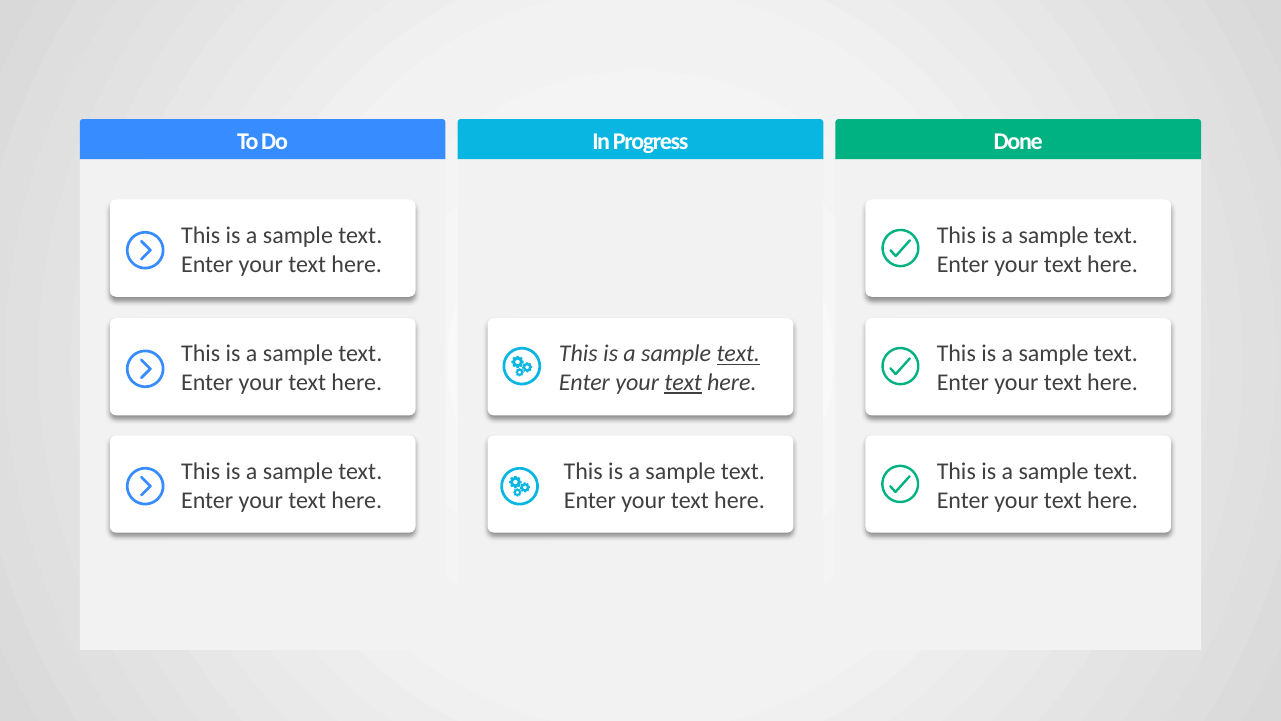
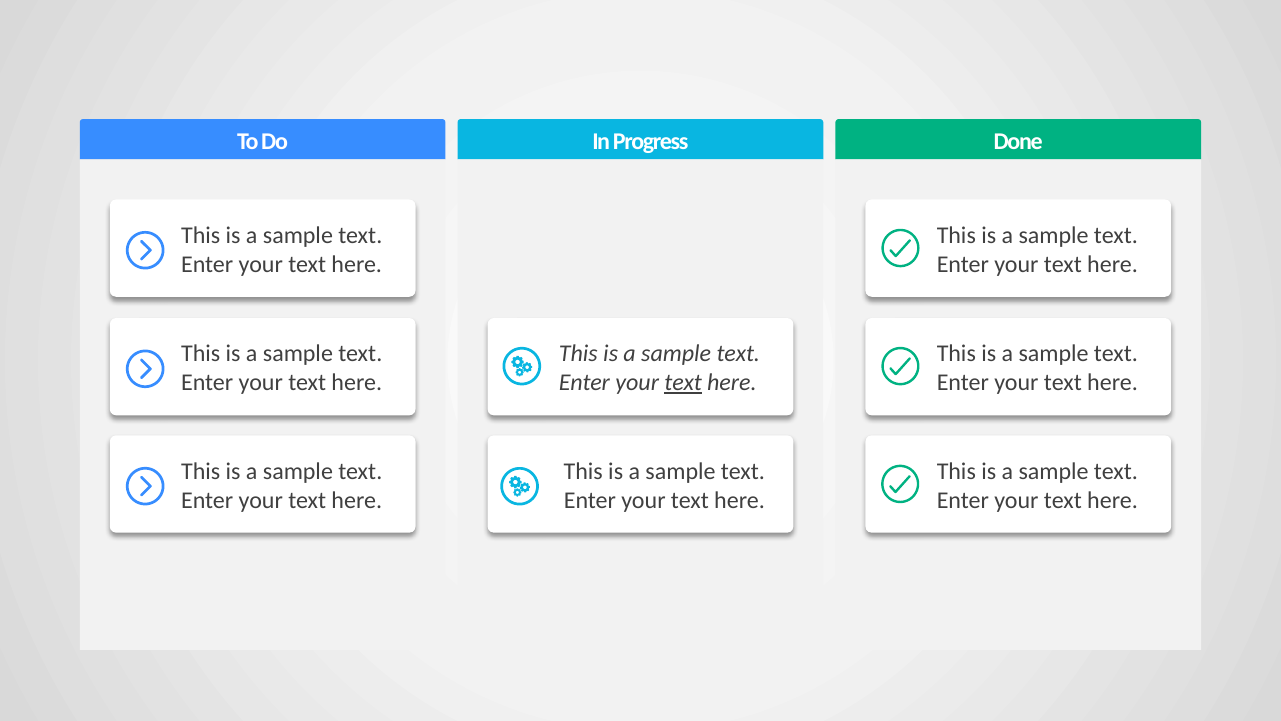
text underline: present -> none (738, 354)
